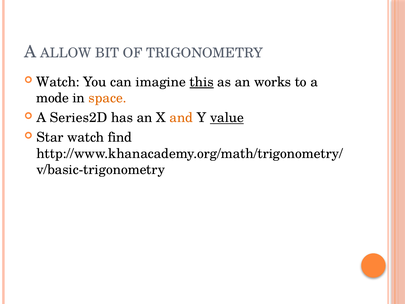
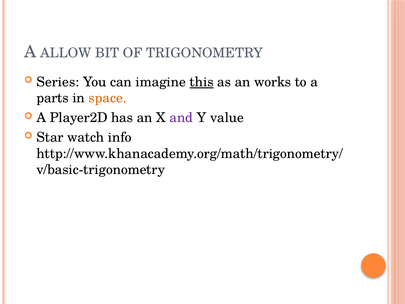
Watch: Watch -> Series (58, 82)
mode: mode -> parts (53, 98)
Series2D: Series2D -> Player2D (79, 118)
and colour: orange -> purple (181, 118)
value underline: present -> none (227, 118)
find: find -> info (120, 137)
